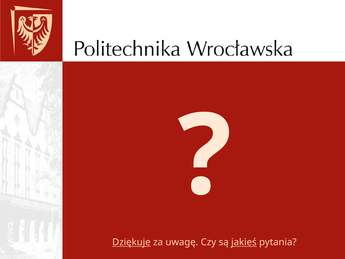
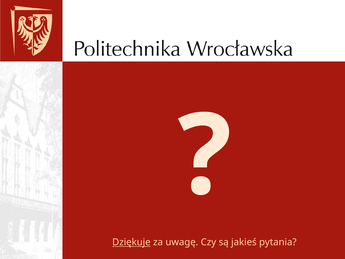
jakieś underline: present -> none (244, 242)
